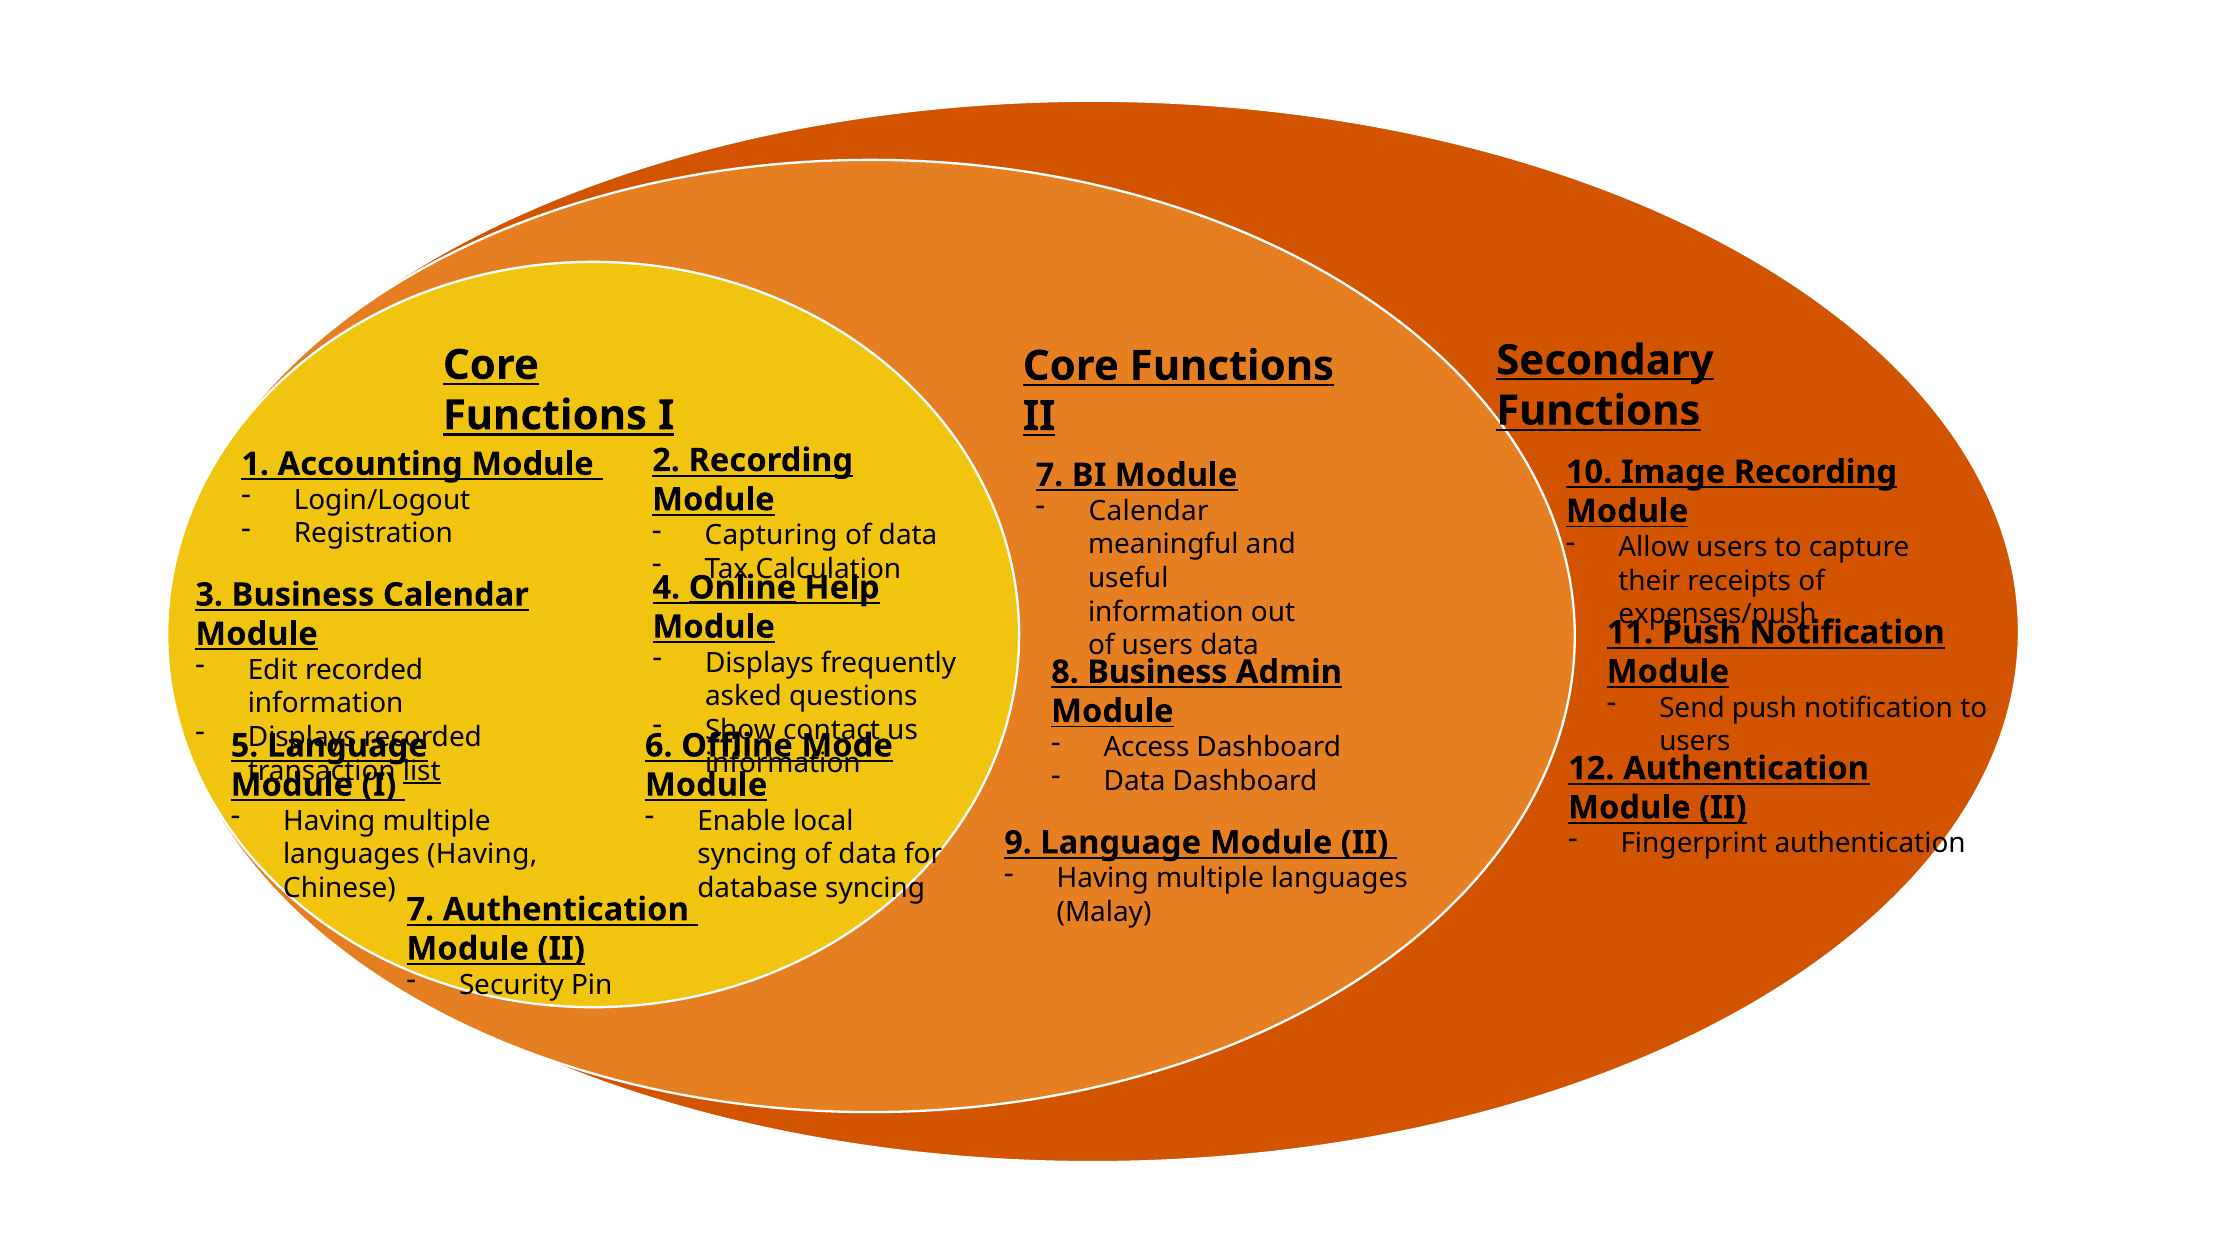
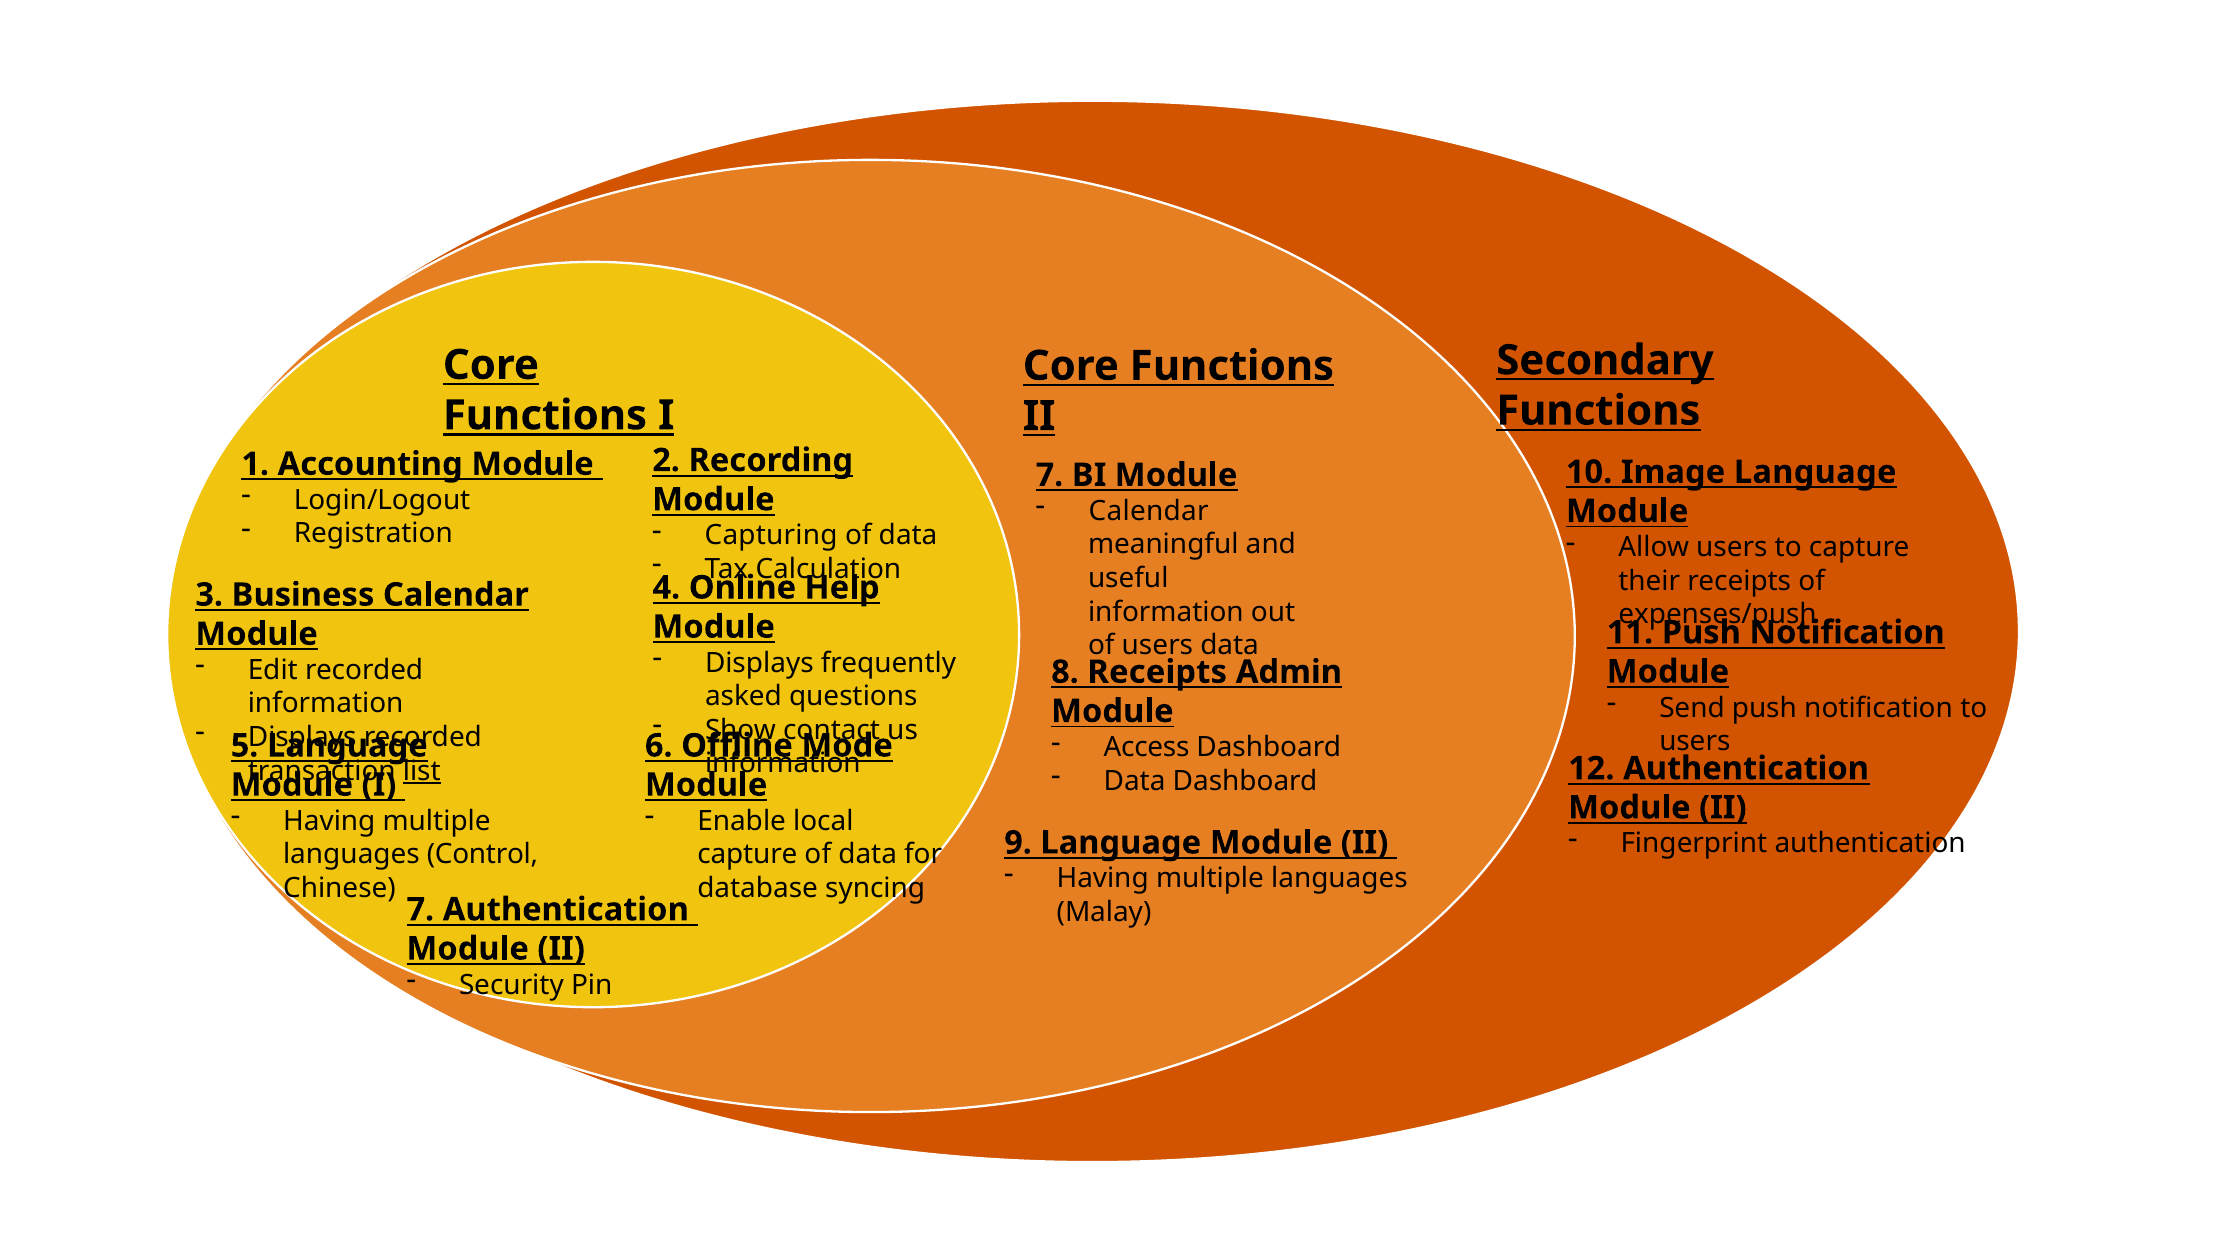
Image Recording: Recording -> Language (1815, 472)
Online underline: present -> none (742, 588)
8 Business: Business -> Receipts (1157, 672)
languages Having: Having -> Control (482, 854)
syncing: syncing -> capture (747, 854)
